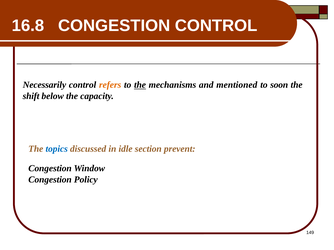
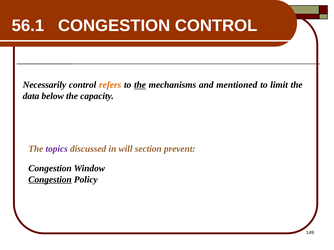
16.8: 16.8 -> 56.1 (28, 26)
soon: soon -> limit (279, 85)
shift: shift -> data (31, 96)
topics colour: blue -> purple (57, 149)
idle: idle -> will (126, 149)
Congestion underline: none -> present (50, 180)
